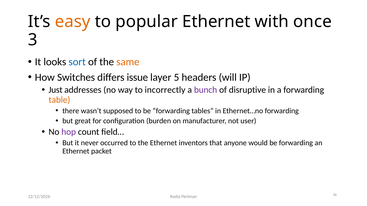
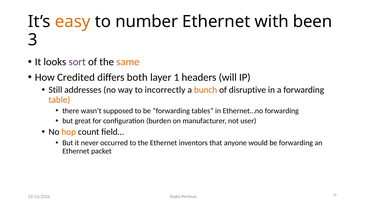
popular: popular -> number (147, 22)
once: once -> been (313, 22)
sort colour: blue -> purple (77, 62)
Switches: Switches -> Credited (76, 77)
issue: issue -> both (137, 77)
5: 5 -> 1 (176, 77)
Just: Just -> Still (55, 90)
bunch colour: purple -> orange (206, 90)
hop colour: purple -> orange (69, 132)
